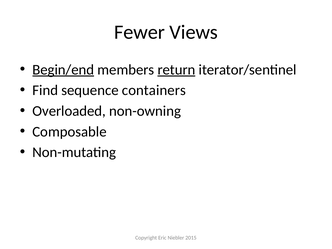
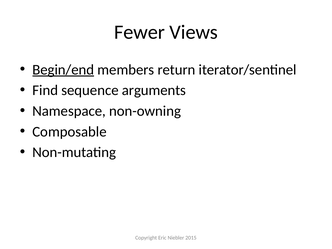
return underline: present -> none (176, 70)
containers: containers -> arguments (154, 90)
Overloaded: Overloaded -> Namespace (69, 111)
